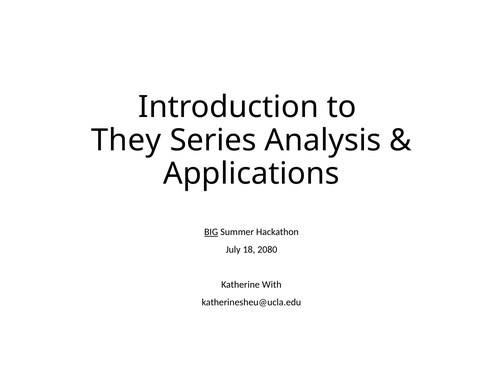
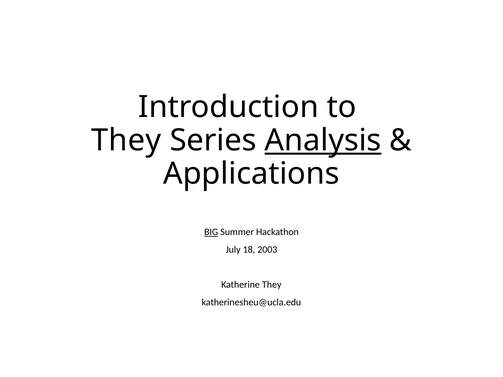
Analysis underline: none -> present (323, 140)
2080: 2080 -> 2003 (267, 250)
Katherine With: With -> They (272, 285)
